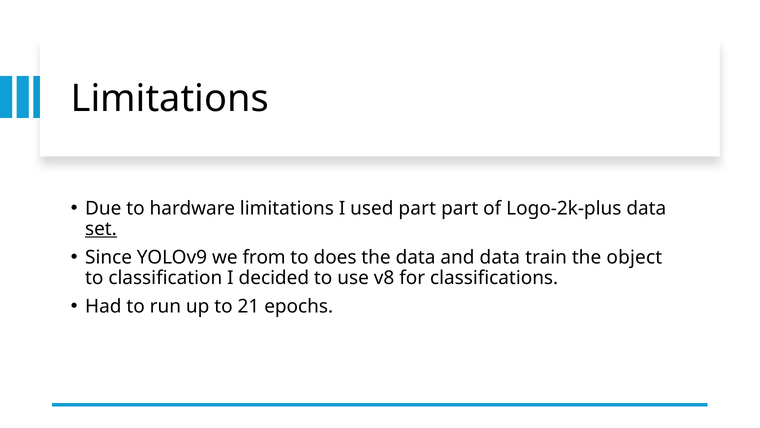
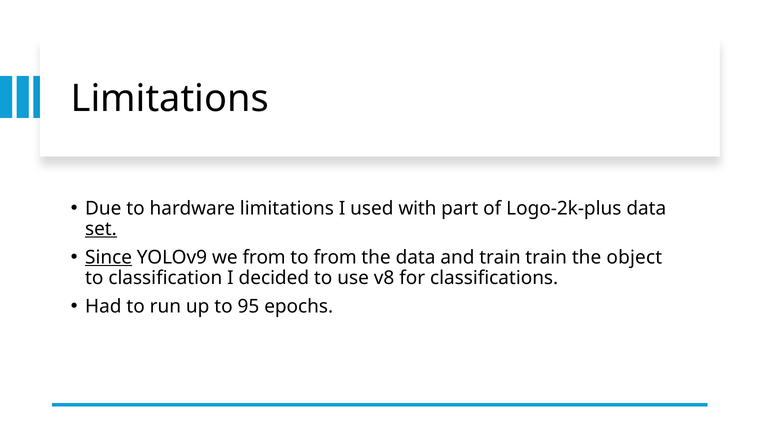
used part: part -> with (417, 208)
Since underline: none -> present (109, 257)
to does: does -> from (335, 257)
and data: data -> train (500, 257)
21: 21 -> 95 (248, 306)
